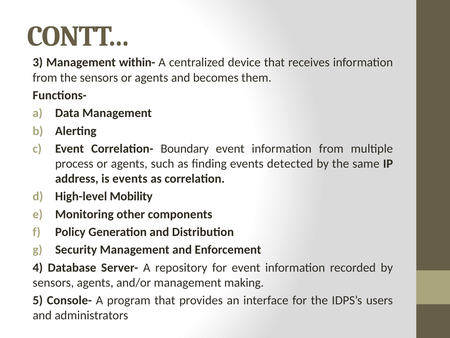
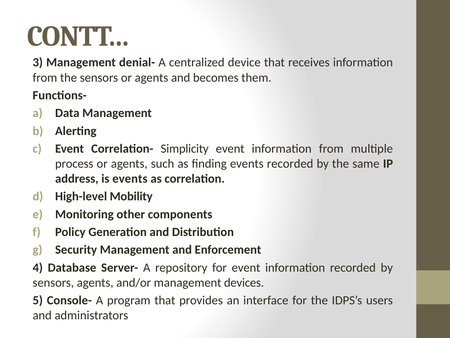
within-: within- -> denial- (137, 62)
Boundary: Boundary -> Simplicity (185, 148)
events detected: detected -> recorded (290, 163)
making: making -> devices (244, 282)
